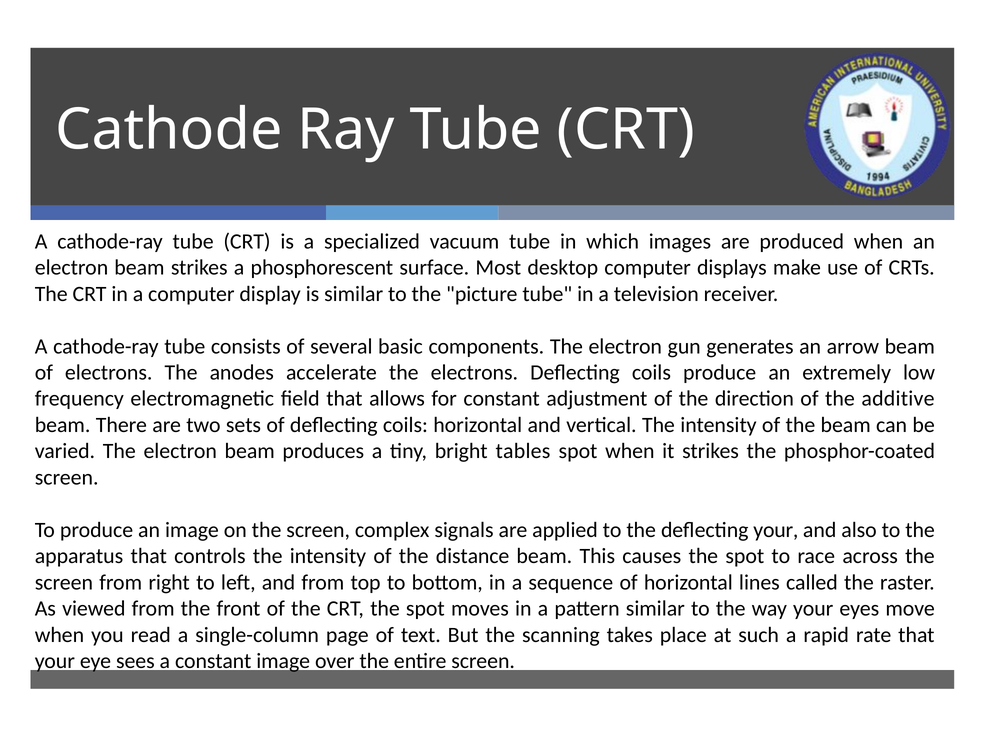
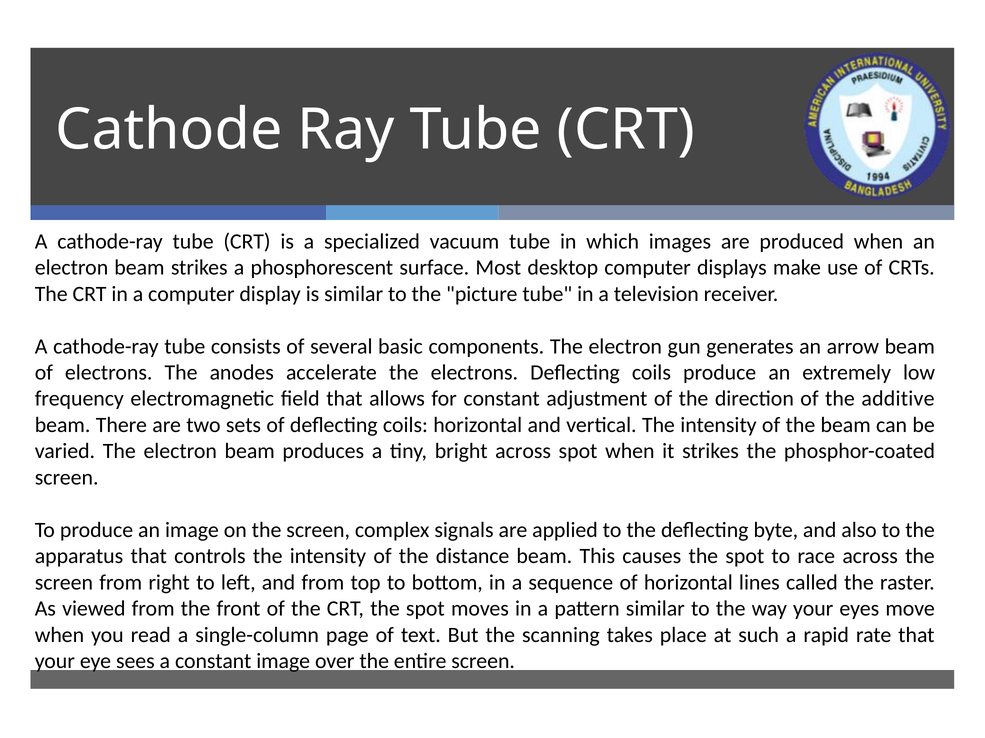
bright tables: tables -> across (523, 452)
deflecting your: your -> byte (776, 530)
